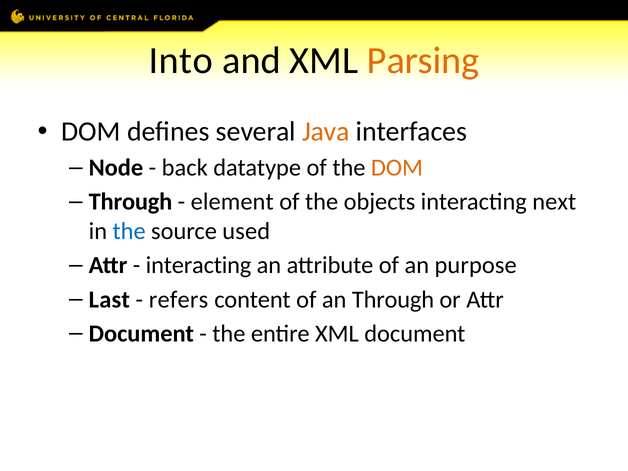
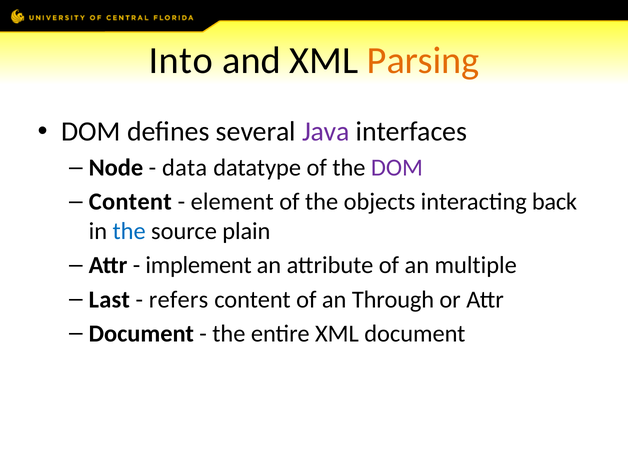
Java colour: orange -> purple (326, 132)
back: back -> data (185, 168)
DOM colour: orange -> purple (397, 168)
Through: Through -> Content (130, 202)
next: next -> back (554, 202)
used: used -> plain (246, 231)
interacting: interacting -> implement (199, 265)
purpose: purpose -> multiple (476, 265)
